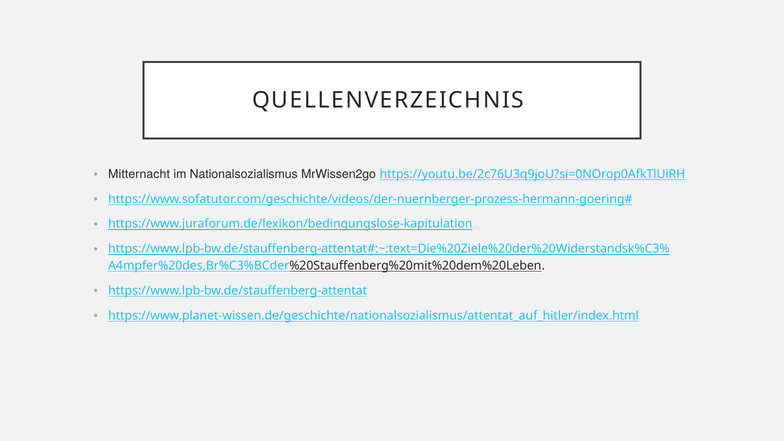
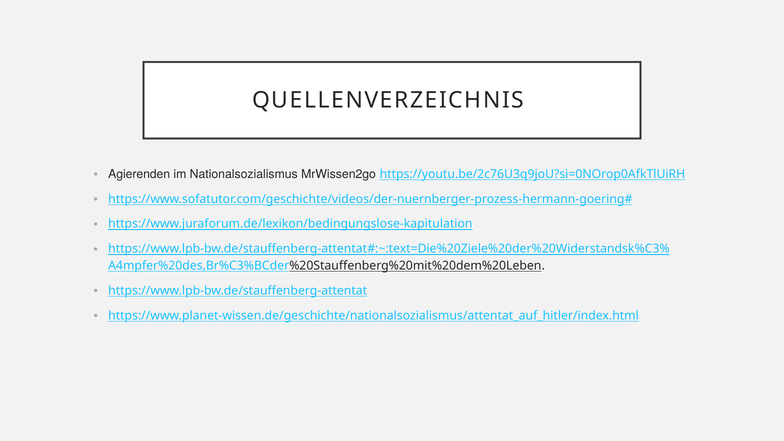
Mitternacht: Mitternacht -> Agierenden (139, 174)
